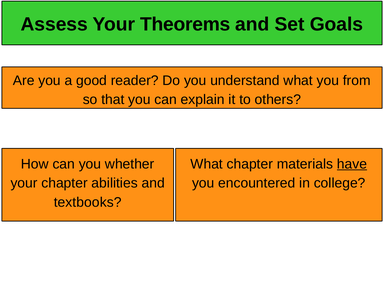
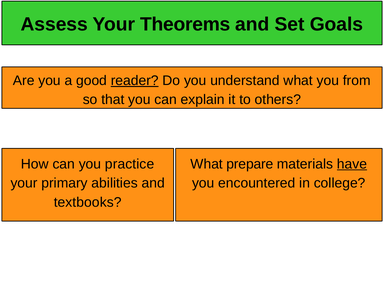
reader underline: none -> present (135, 81)
whether: whether -> practice (130, 164)
What chapter: chapter -> prepare (250, 164)
your chapter: chapter -> primary (64, 183)
